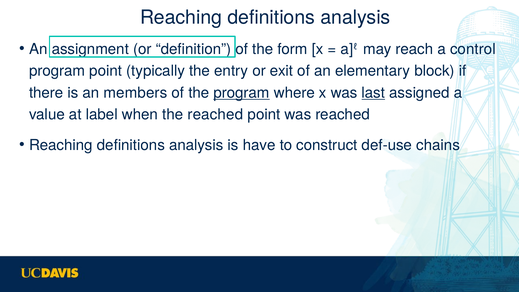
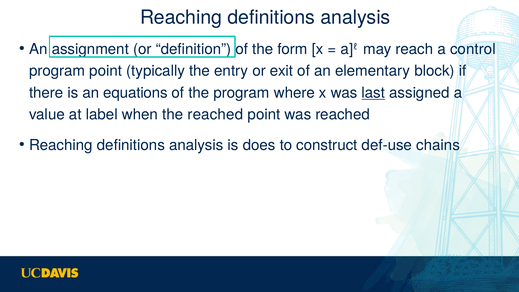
members: members -> equations (136, 93)
program underline: present -> none (242, 93)
have: have -> does (259, 145)
